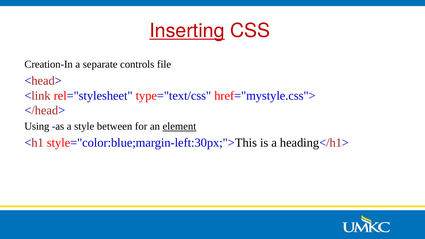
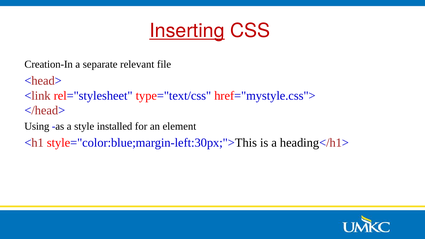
controls: controls -> relevant (137, 64)
between: between -> installed (115, 126)
element underline: present -> none (179, 126)
